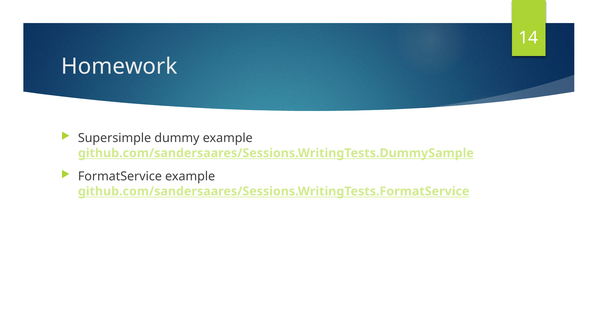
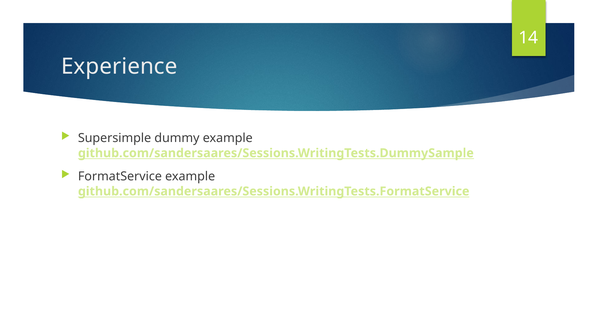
Homework: Homework -> Experience (119, 67)
